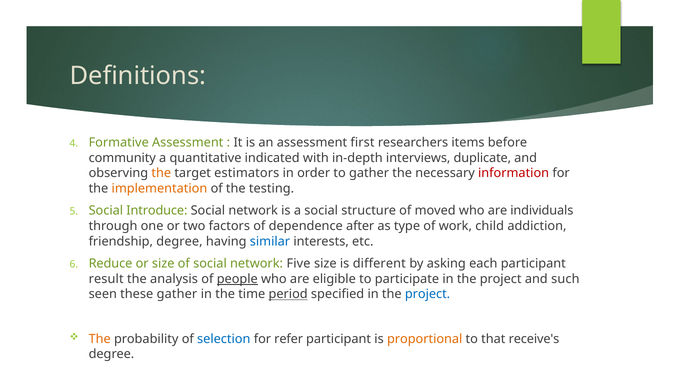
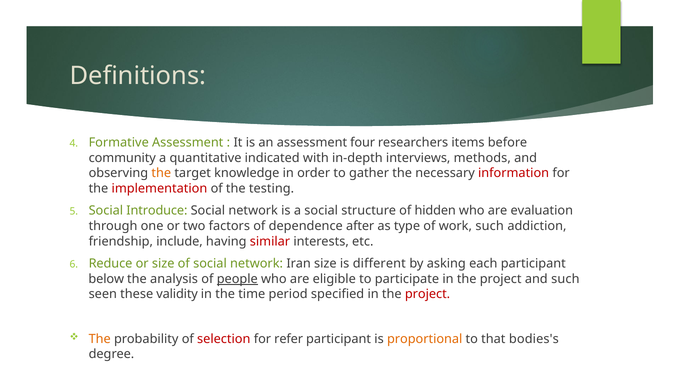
first: first -> four (363, 143)
duplicate: duplicate -> methods (482, 158)
estimators: estimators -> knowledge (247, 173)
implementation colour: orange -> red (159, 189)
moved: moved -> hidden (435, 211)
individuals: individuals -> evaluation (542, 211)
work child: child -> such (490, 226)
friendship degree: degree -> include (180, 242)
similar colour: blue -> red (270, 242)
Five: Five -> Iran (299, 264)
result: result -> below (106, 279)
these gather: gather -> validity (177, 295)
period underline: present -> none (288, 295)
project colour: blue -> red (428, 295)
selection colour: blue -> red (224, 339)
receive's: receive's -> bodies's (534, 339)
